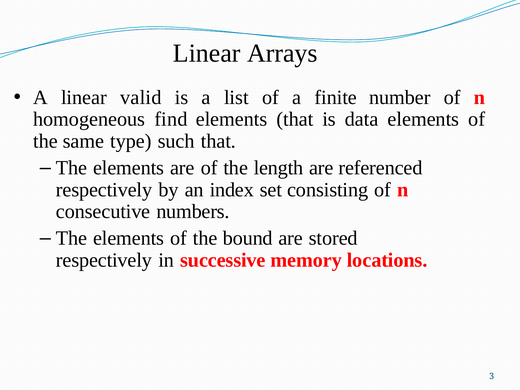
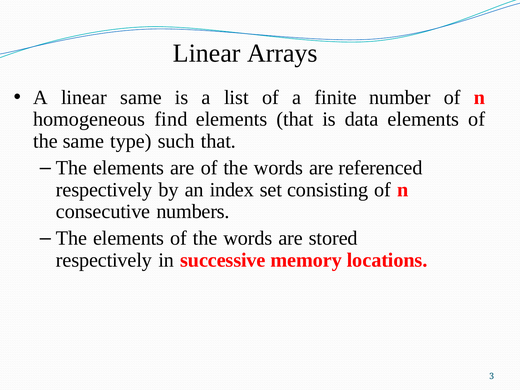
linear valid: valid -> same (141, 97)
are of the length: length -> words (278, 168)
elements of the bound: bound -> words (248, 238)
